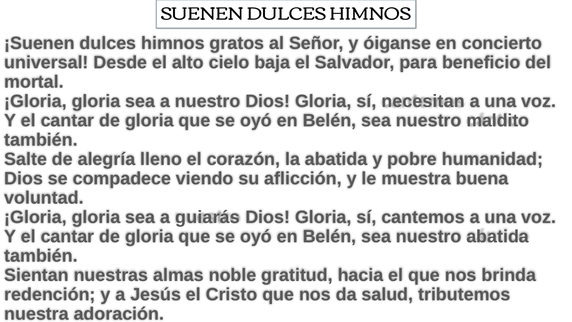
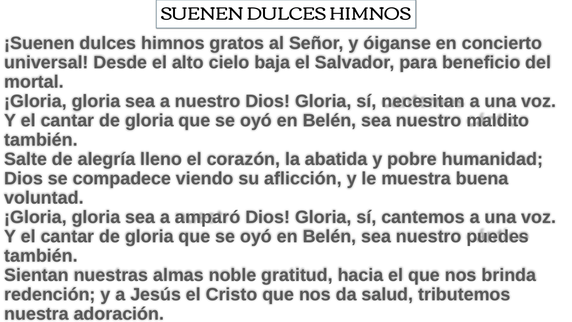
guiarás: guiarás -> amparó (208, 217)
nuestro abatida: abatida -> puedes (498, 236)
